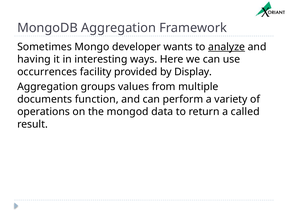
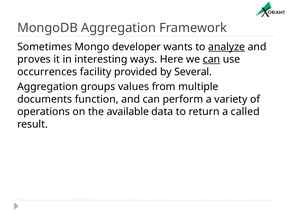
having: having -> proves (34, 59)
can underline: none -> present (211, 59)
Display: Display -> Several (193, 72)
mongod: mongod -> available (128, 112)
